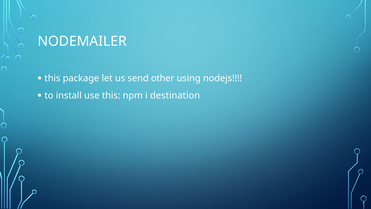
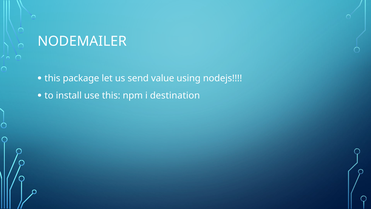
other: other -> value (163, 78)
